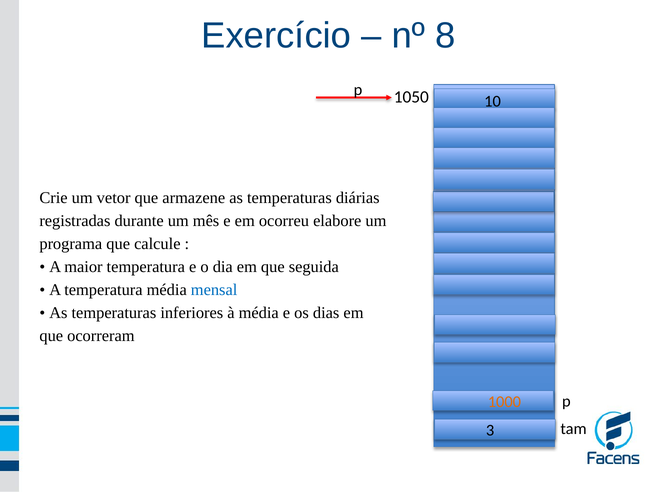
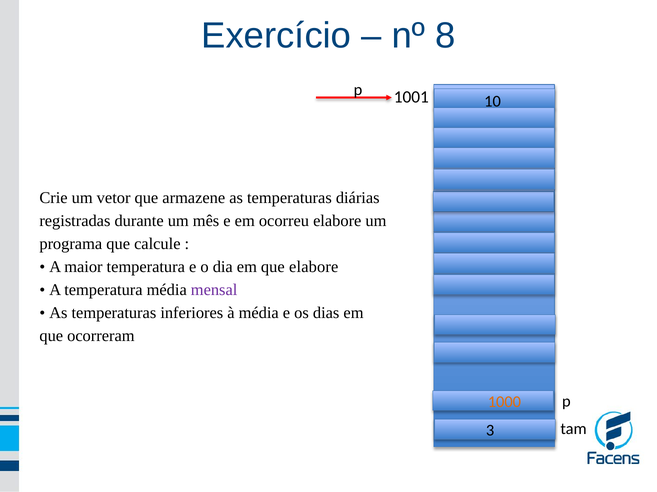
1050: 1050 -> 1001 (411, 97)
que seguida: seguida -> elabore (314, 267)
mensal colour: blue -> purple (214, 290)
